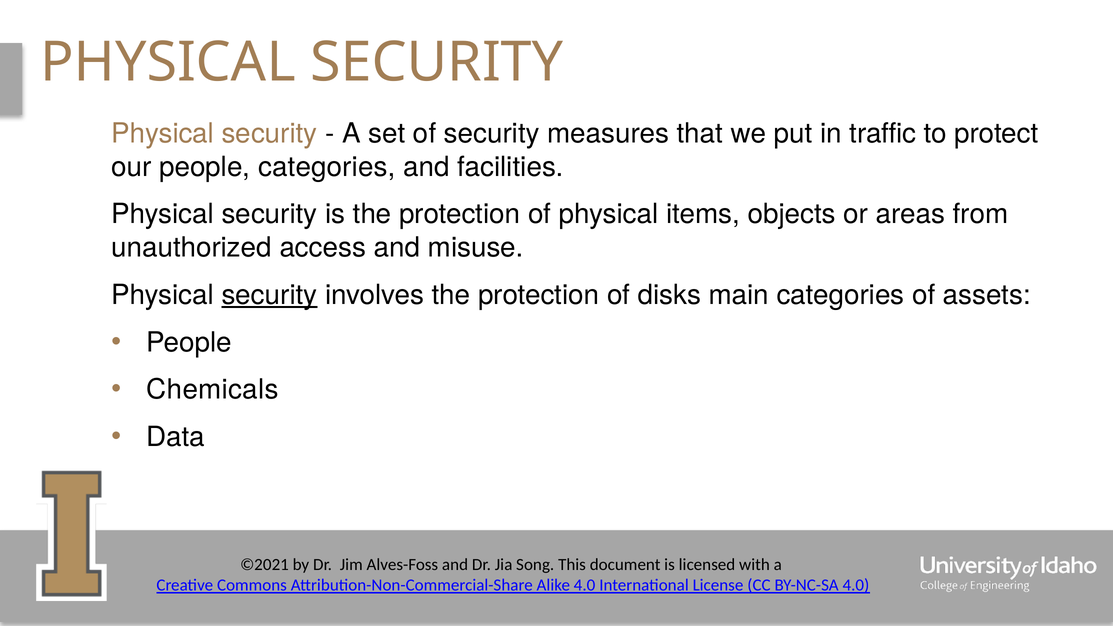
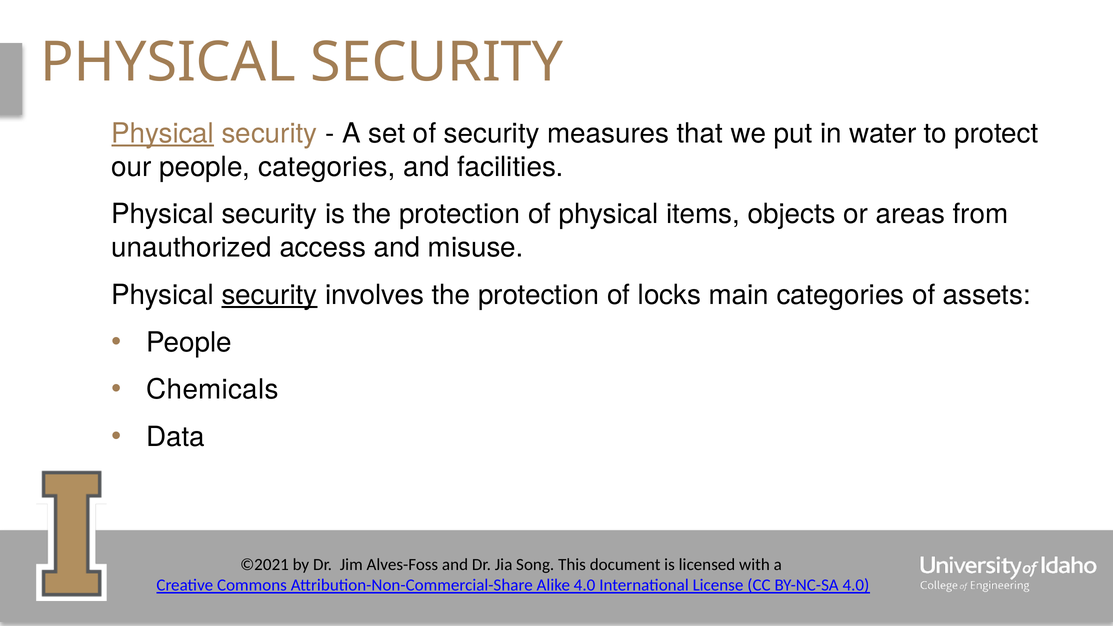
Physical underline: none -> present (163, 134)
traffic: traffic -> water (883, 134)
disks: disks -> locks (669, 295)
